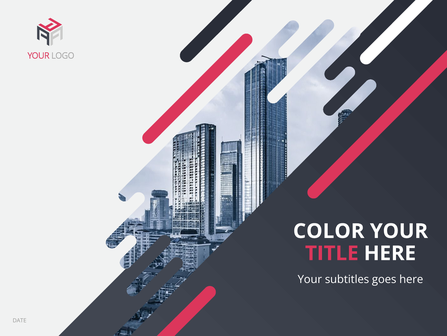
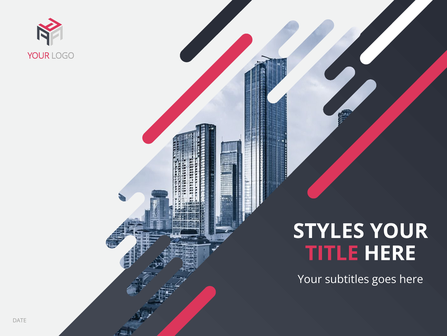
COLOR: COLOR -> STYLES (329, 231)
